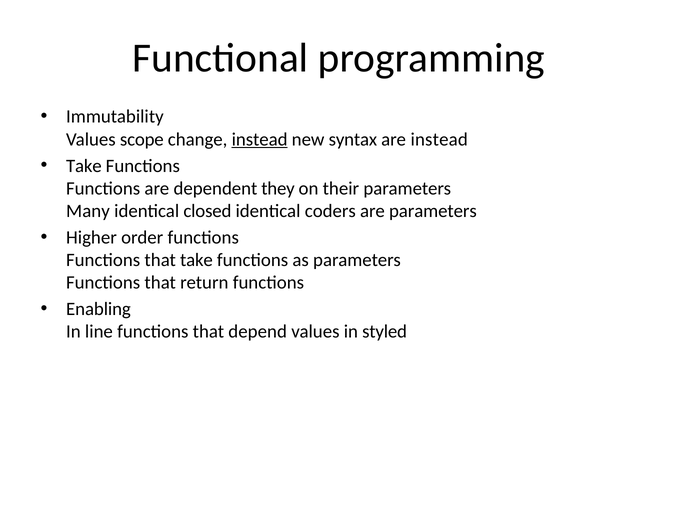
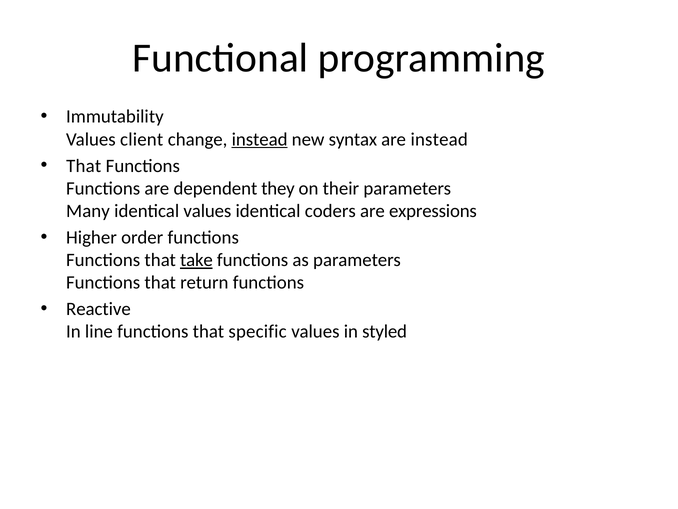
scope: scope -> client (142, 139)
Take: Take -> That (84, 166)
identical closed: closed -> values (207, 211)
are parameters: parameters -> expressions (433, 211)
take underline: none -> present (196, 260)
Enabling: Enabling -> Reactive (98, 309)
depend: depend -> specific (258, 331)
